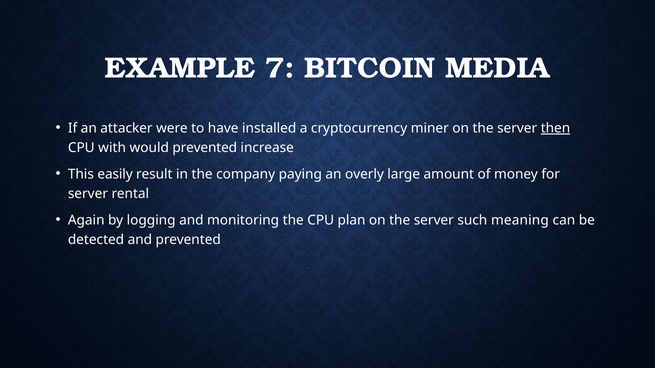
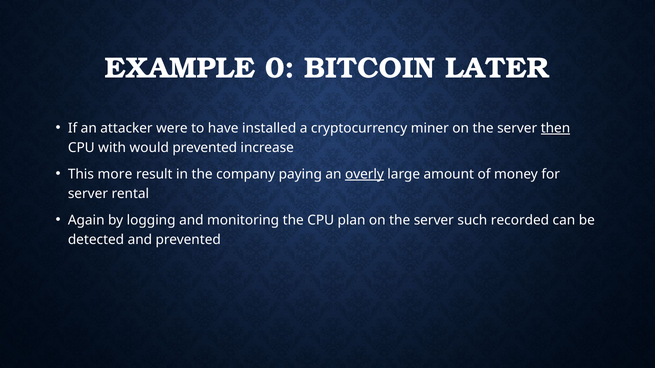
7: 7 -> 0 (280, 68)
MEDIA: MEDIA -> LATER (497, 68)
easily: easily -> more (115, 174)
overly underline: none -> present (364, 174)
meaning: meaning -> recorded (520, 221)
